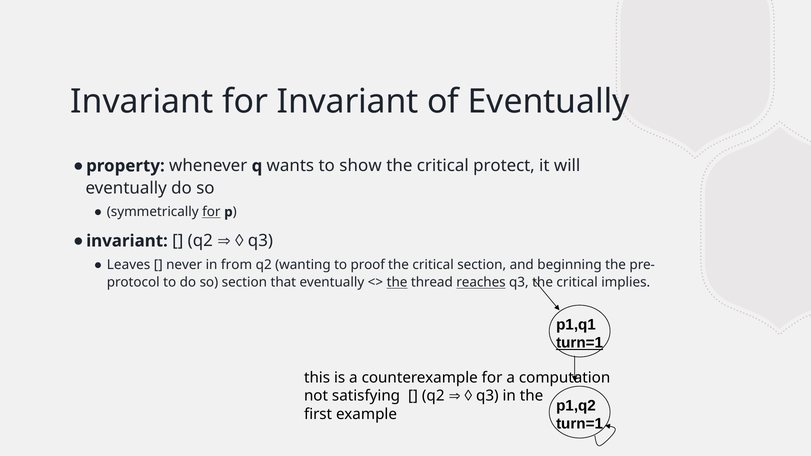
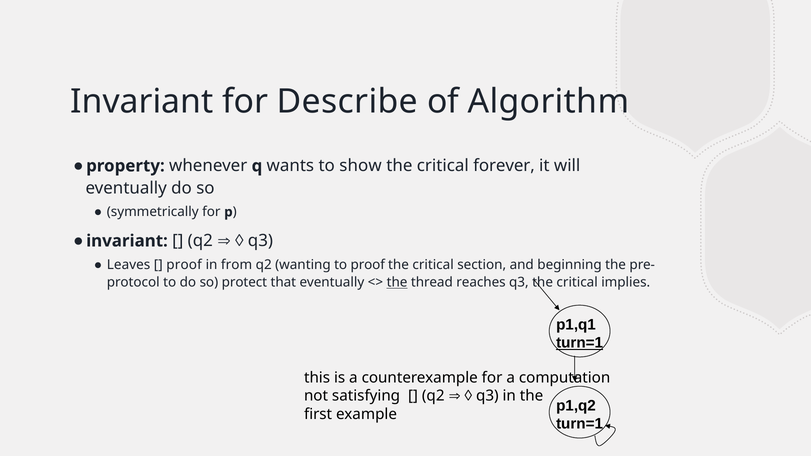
for Invariant: Invariant -> Describe (347, 102)
of Eventually: Eventually -> Algorithm (549, 102)
protect: protect -> forever (504, 166)
for underline: present -> none (211, 212)
never: never -> proof (184, 265)
so section: section -> protect (244, 283)
reaches underline: present -> none (481, 283)
